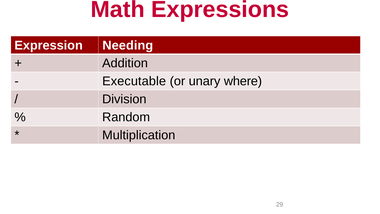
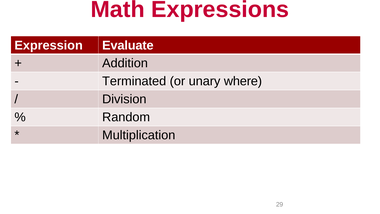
Needing: Needing -> Evaluate (128, 45)
Executable: Executable -> Terminated (134, 81)
